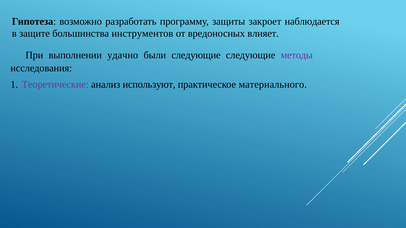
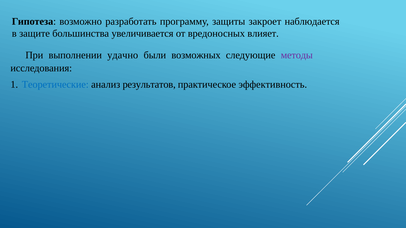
инструментов: инструментов -> увеличивается (142, 34)
были следующие: следующие -> возможных (196, 55)
Теоретические colour: purple -> blue (55, 85)
используют: используют -> результатов (149, 85)
материального: материального -> эффективность (273, 85)
